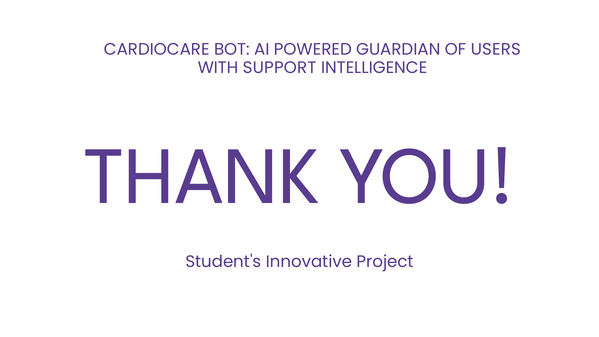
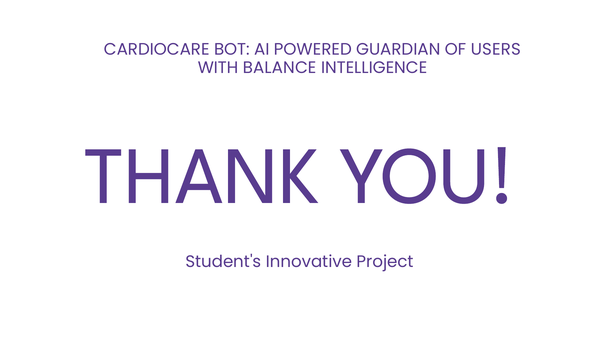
SUPPORT: SUPPORT -> BALANCE (280, 68)
